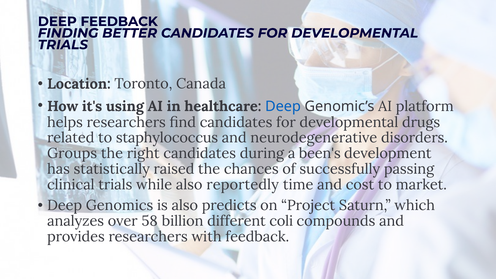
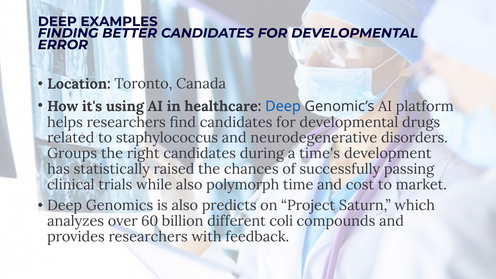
DEEP FEEDBACK: FEEDBACK -> EXAMPLES (119, 22)
TRIALS: TRIALS -> ERROR (63, 45)
been's: been's -> time's (320, 153)
reportedly: reportedly -> polymorph (243, 185)
58: 58 -> 60 (150, 221)
